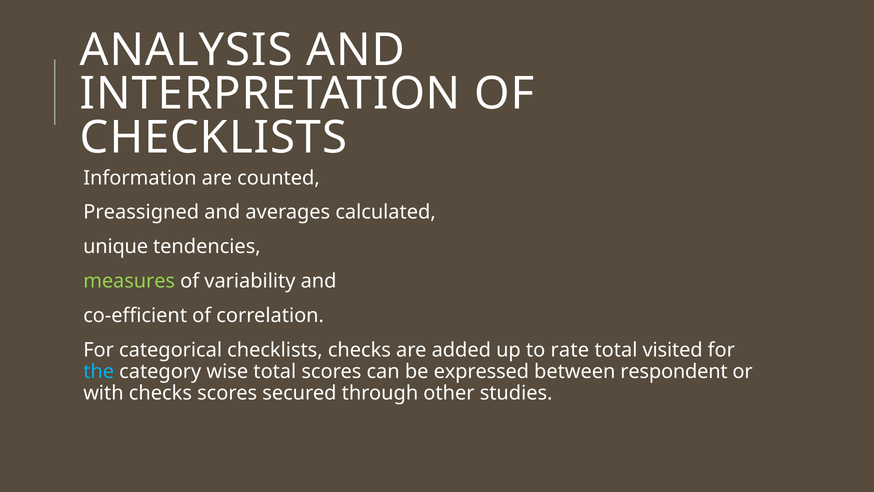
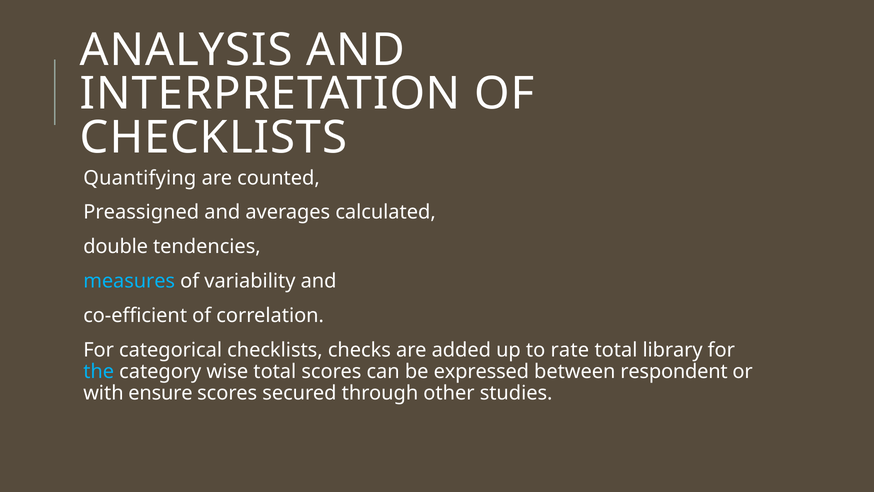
Information: Information -> Quantifying (140, 178)
unique: unique -> double (116, 247)
measures colour: light green -> light blue (129, 281)
visited: visited -> library (673, 350)
with checks: checks -> ensure (160, 393)
